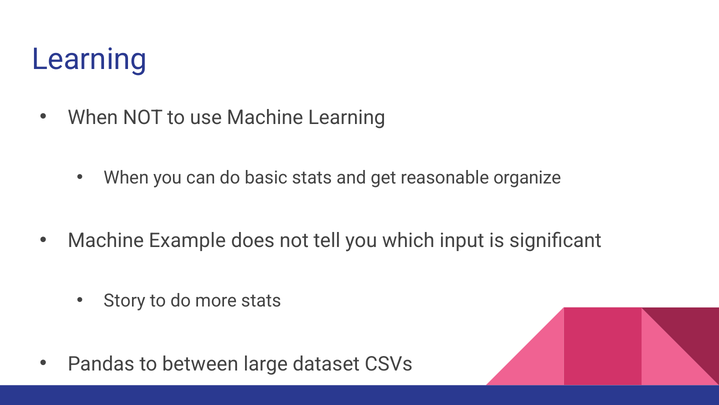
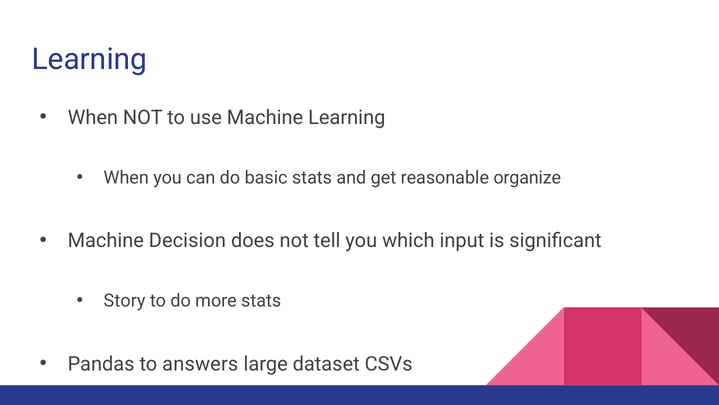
Example: Example -> Decision (187, 240)
between: between -> answers (200, 363)
